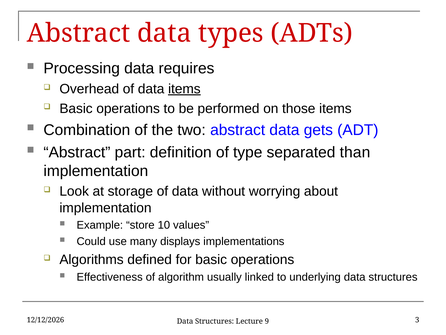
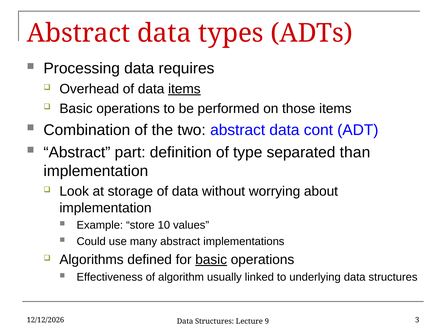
gets: gets -> cont (318, 130)
many displays: displays -> abstract (180, 241)
basic underline: none -> present (211, 259)
